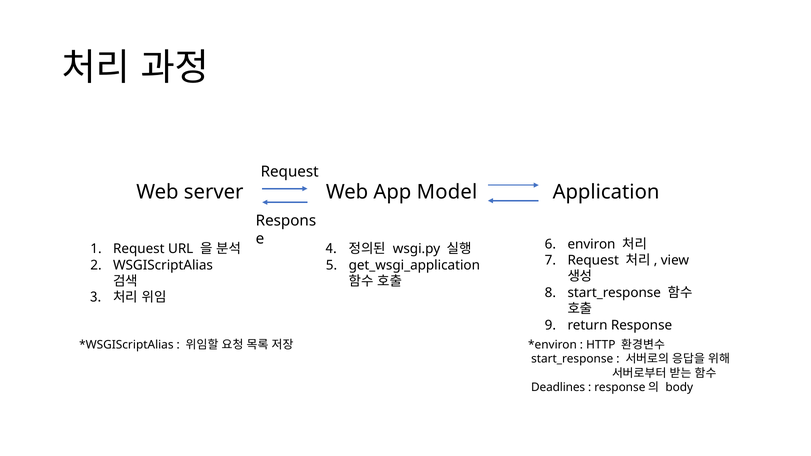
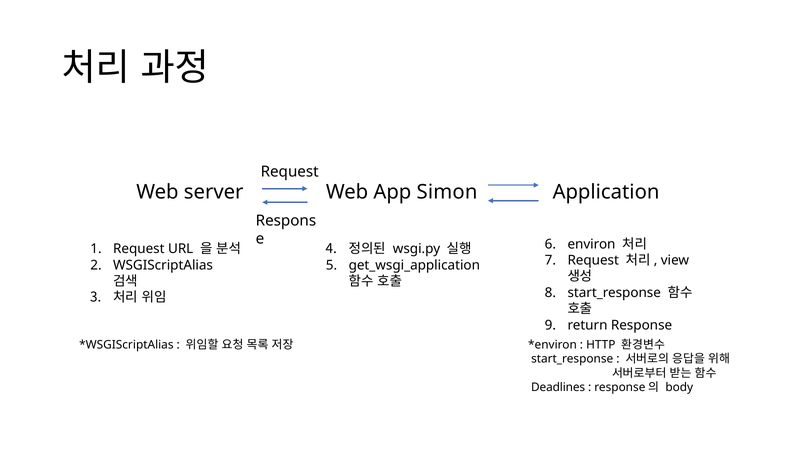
Model: Model -> Simon (447, 192)
